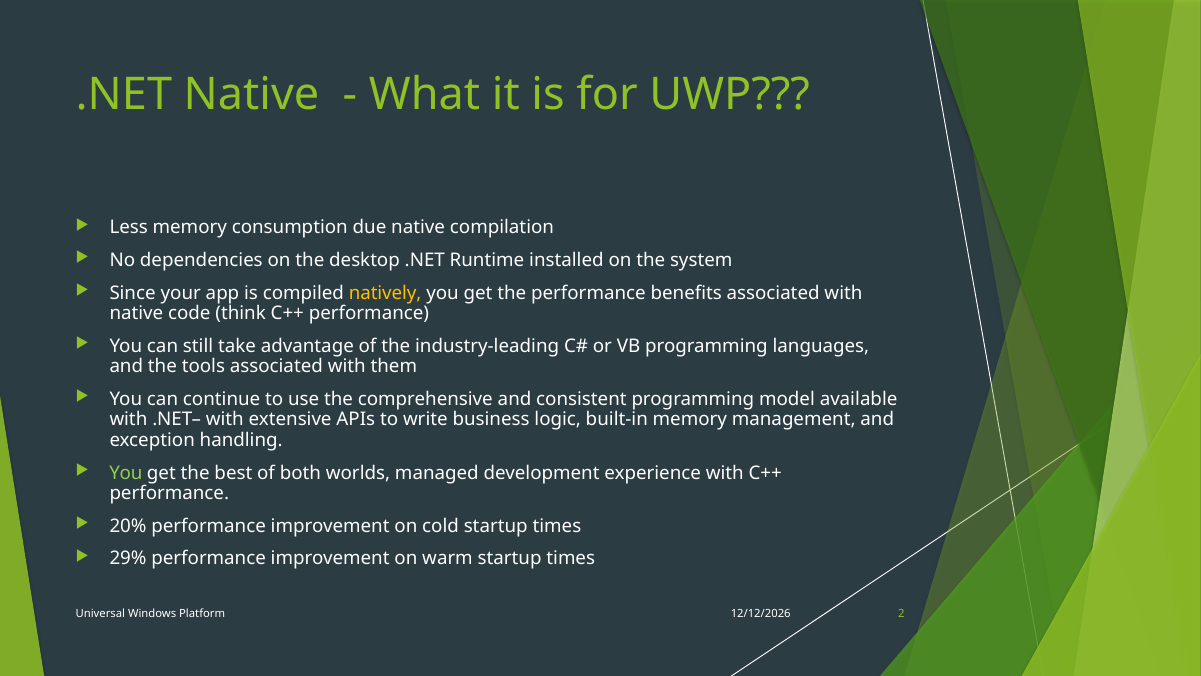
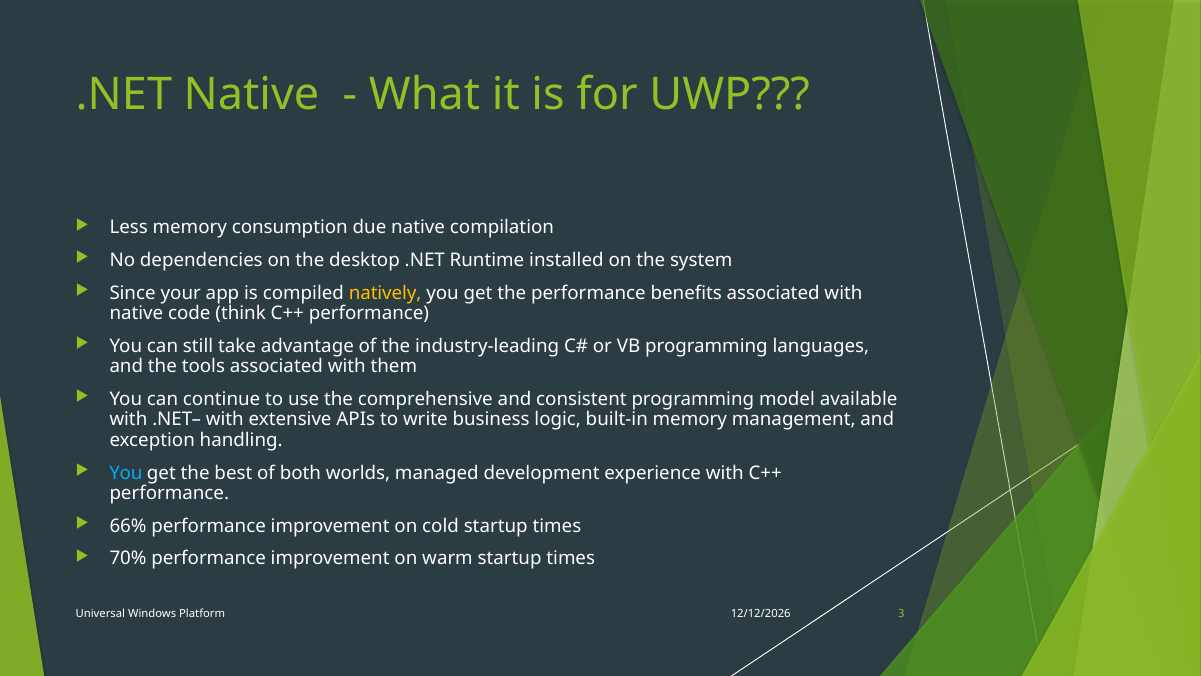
You colour: light green -> light blue (126, 473)
20%: 20% -> 66% (128, 526)
29%: 29% -> 70% (128, 558)
2: 2 -> 3 (901, 613)
